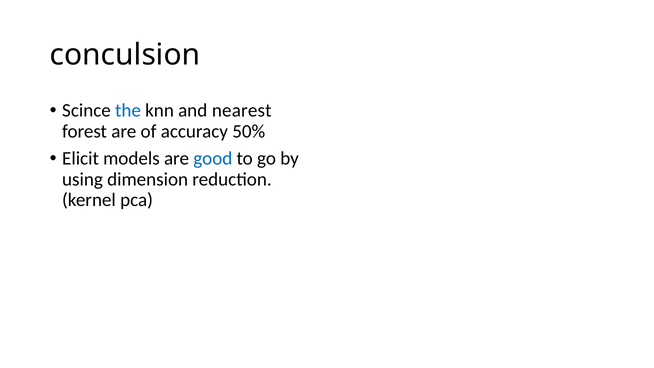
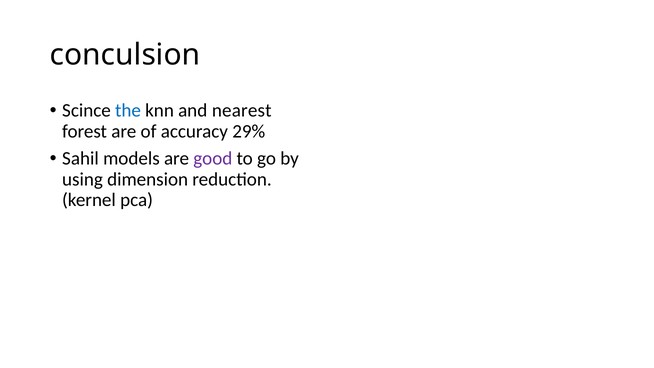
50%: 50% -> 29% (249, 131)
Elicit: Elicit -> Sahil (80, 159)
good colour: blue -> purple (213, 159)
